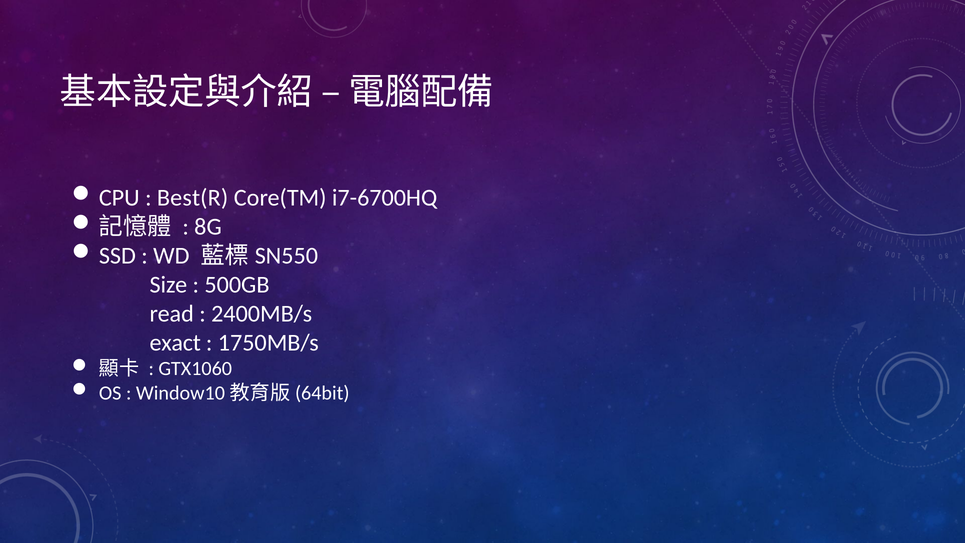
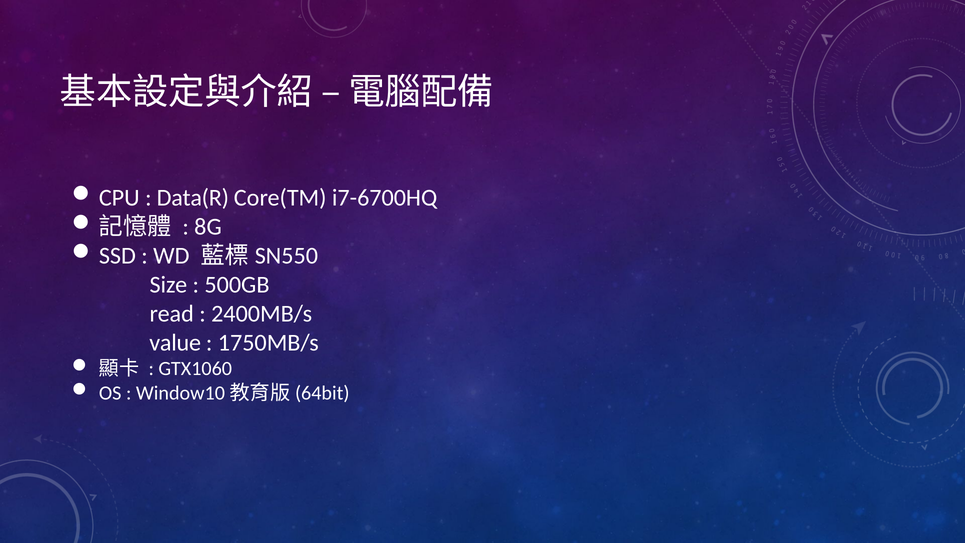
Best(R: Best(R -> Data(R (193, 198)
exact: exact -> value (175, 342)
